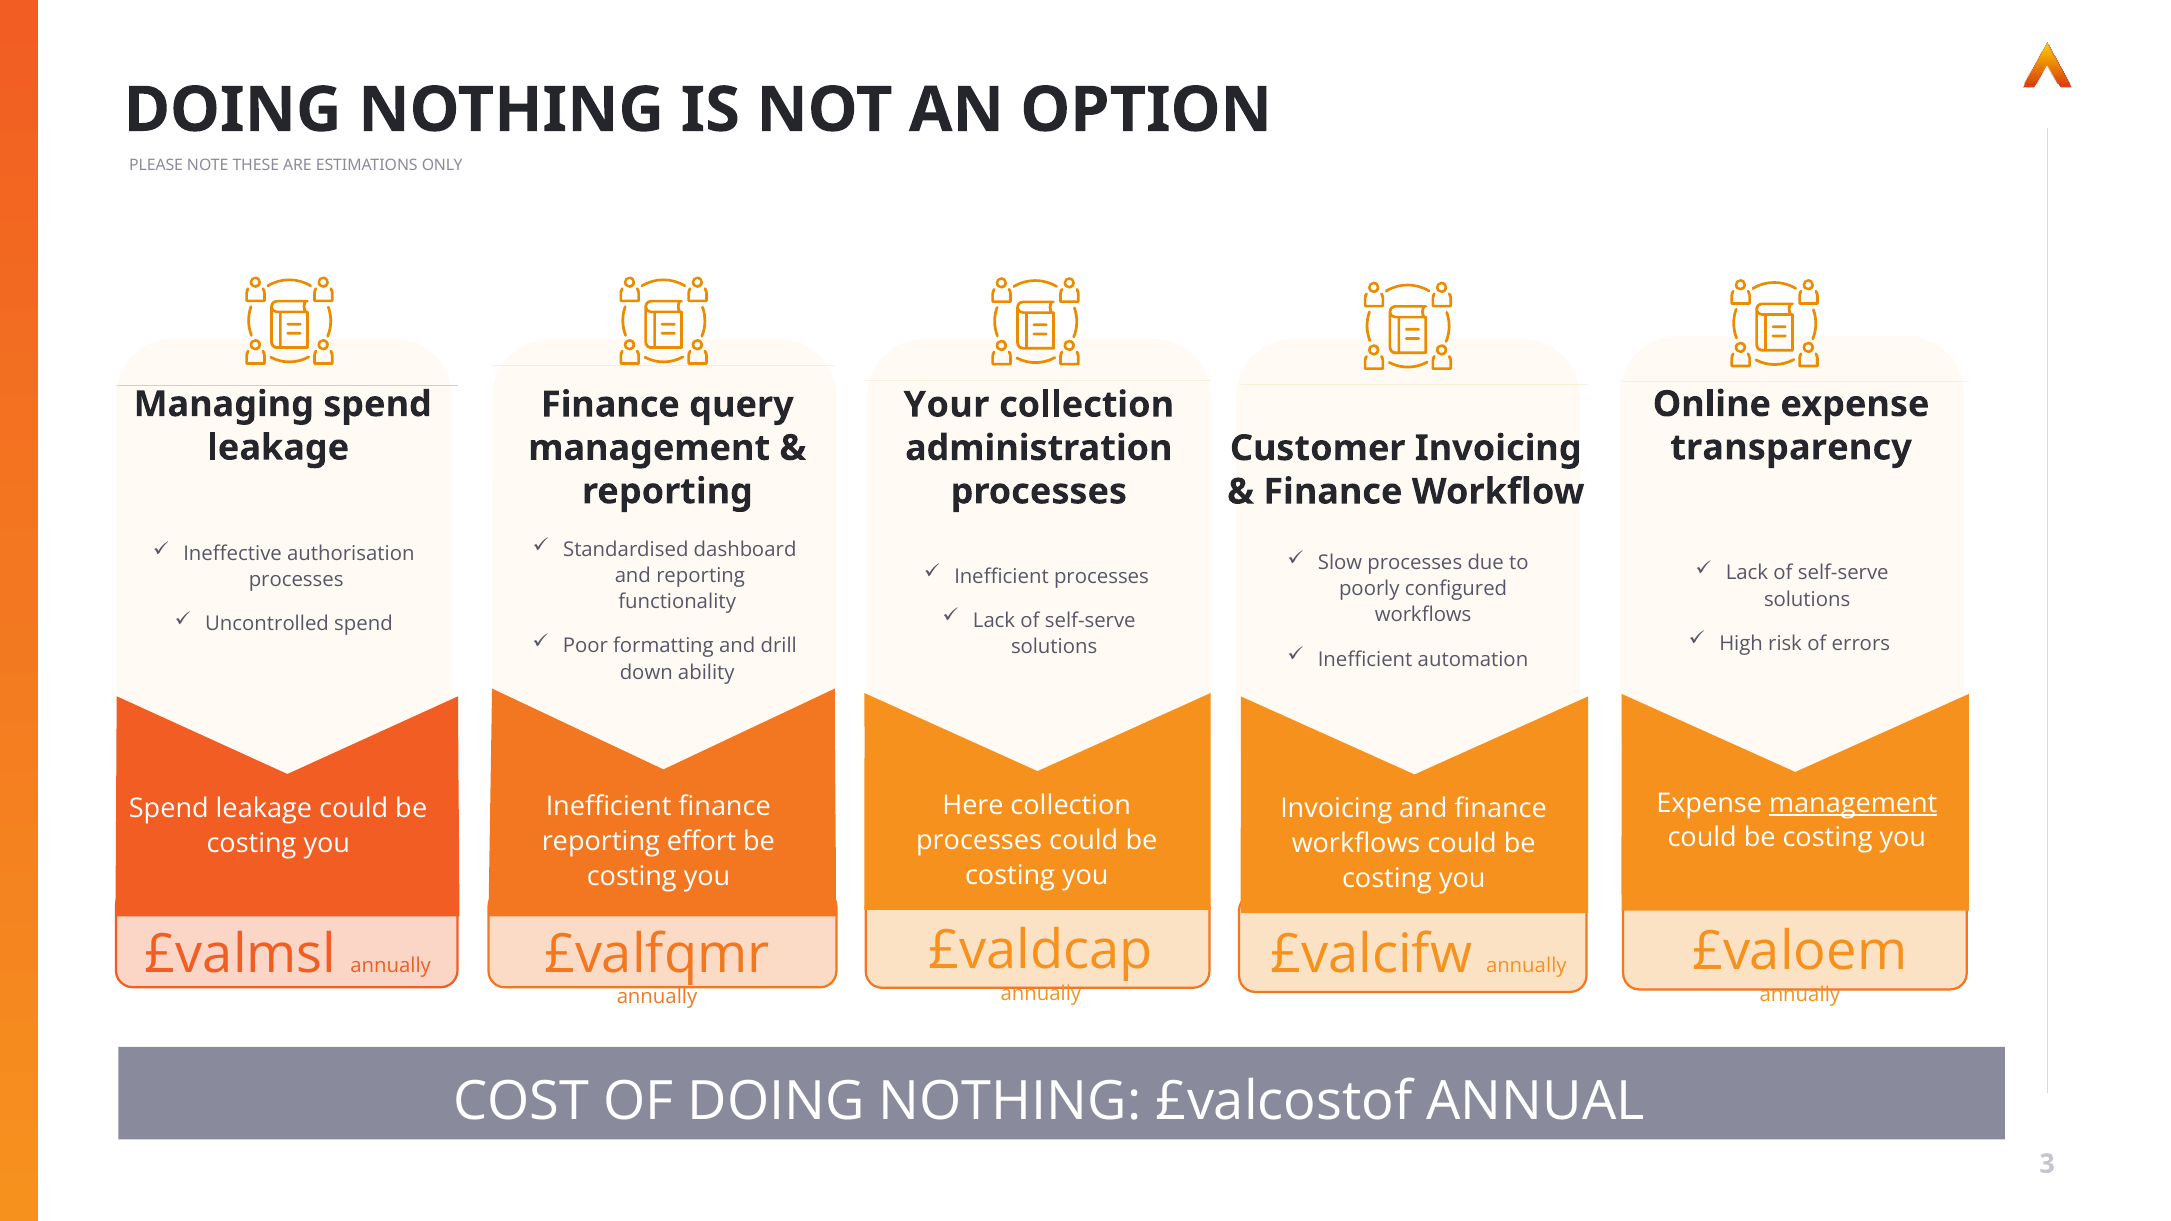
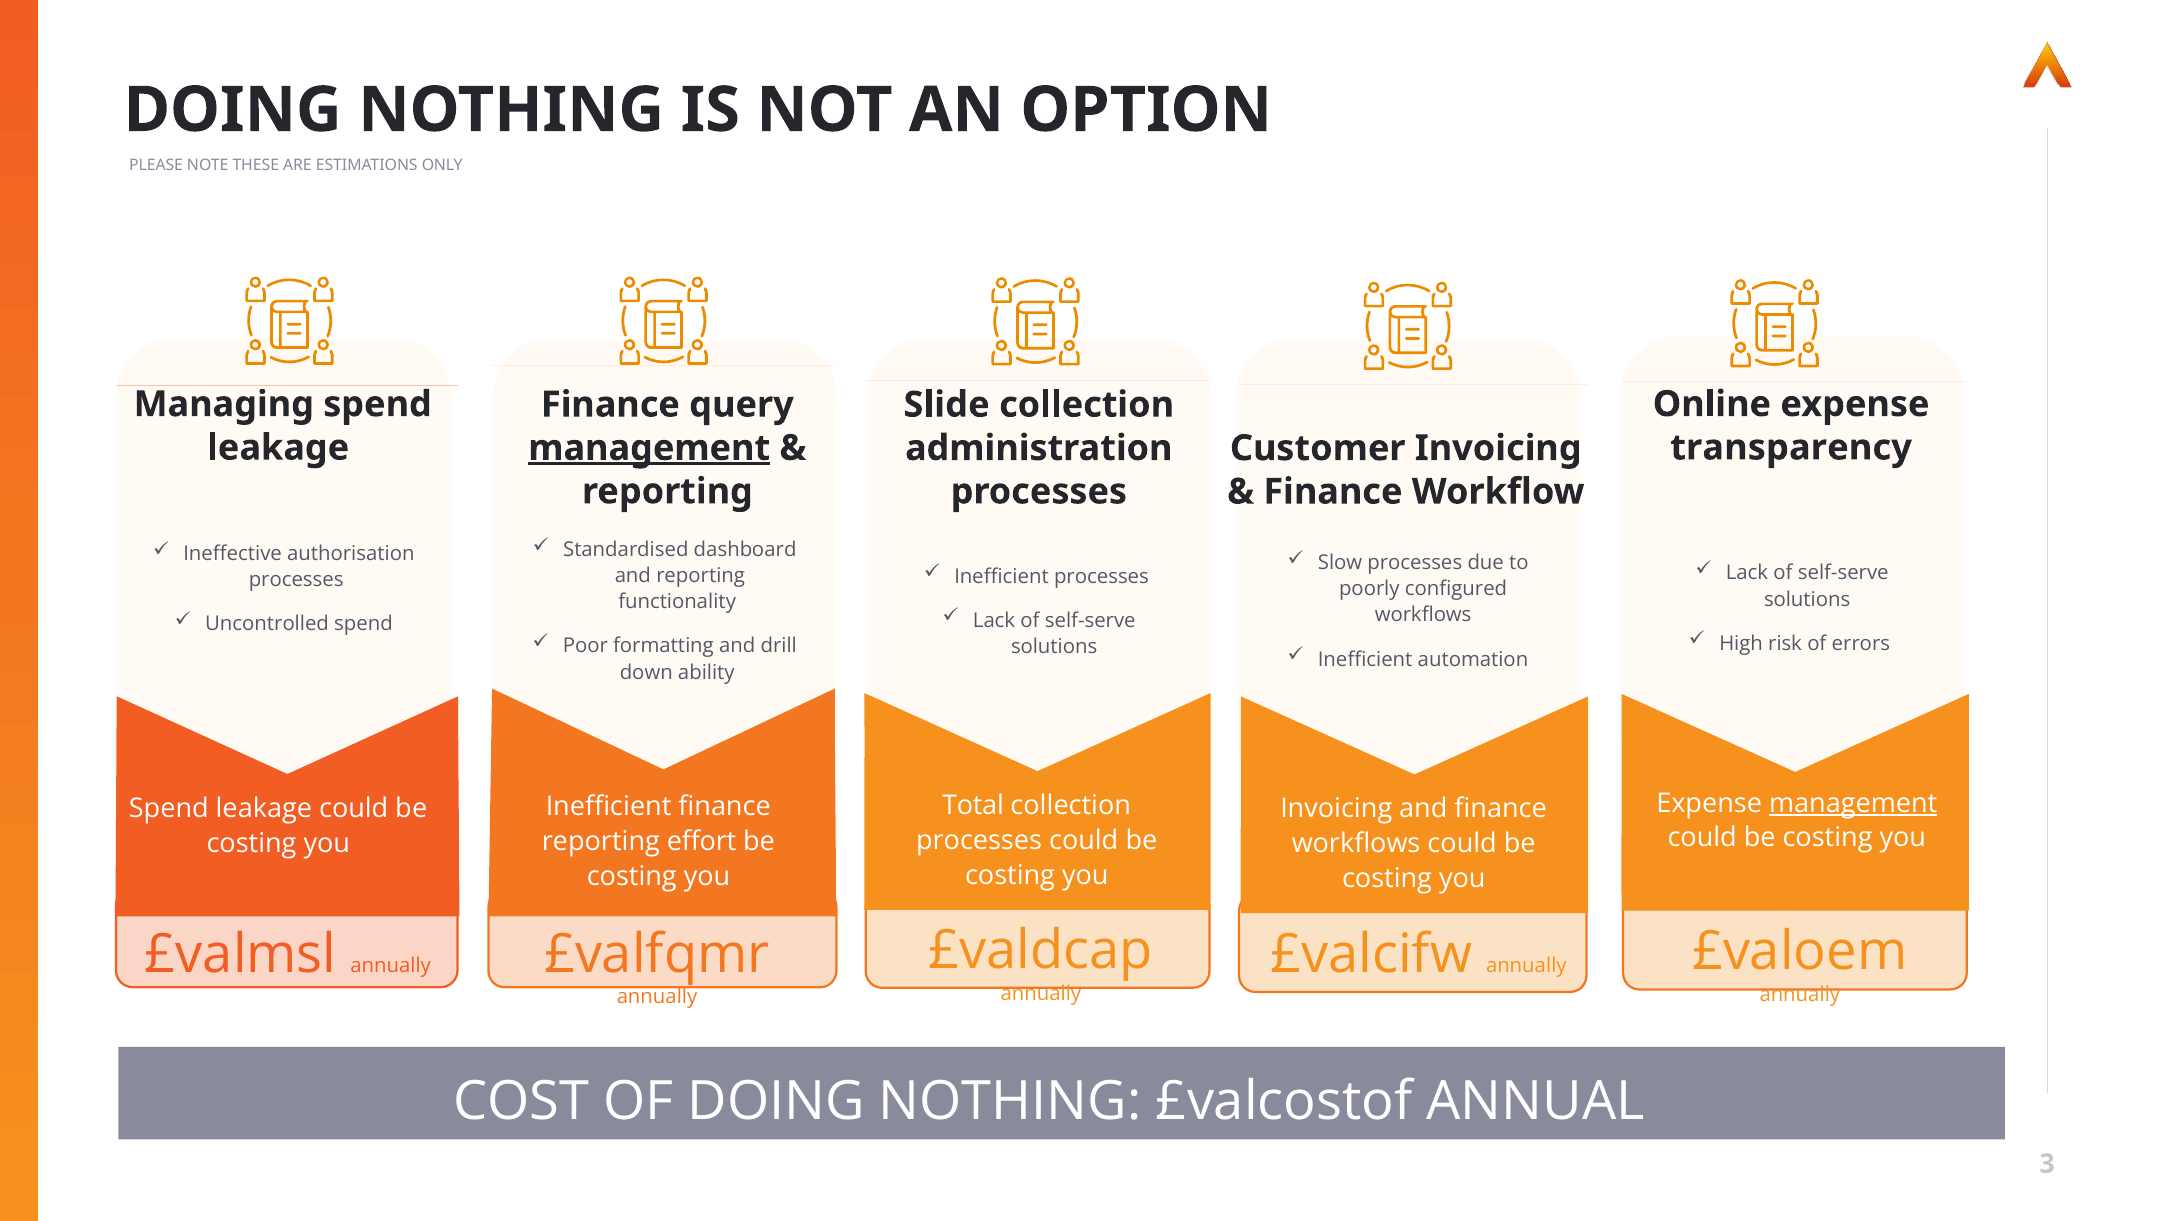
Your: Your -> Slide (947, 405)
management underline: none -> present (649, 448)
Here: Here -> Total (973, 806)
